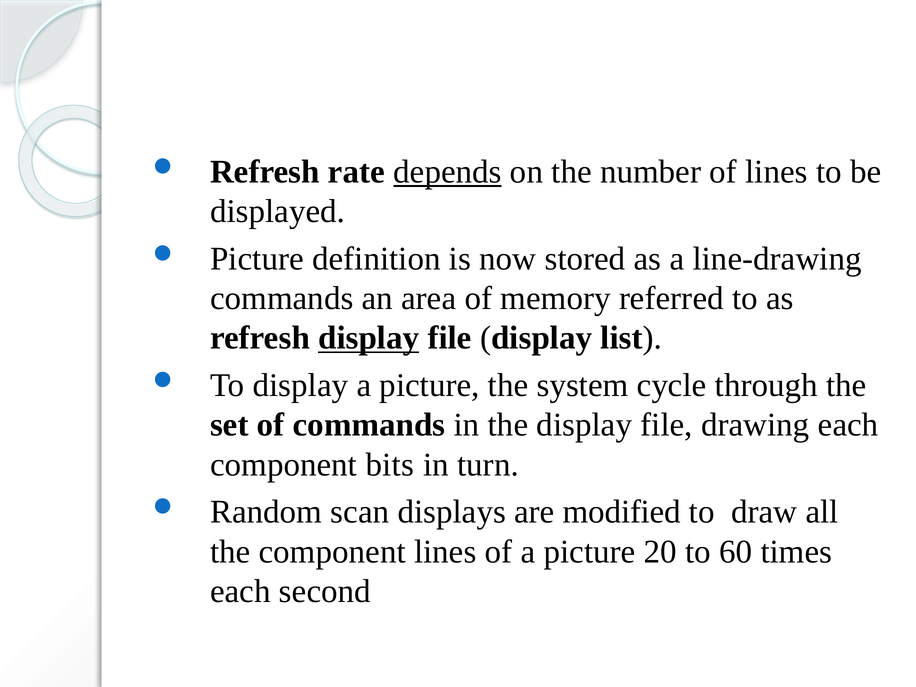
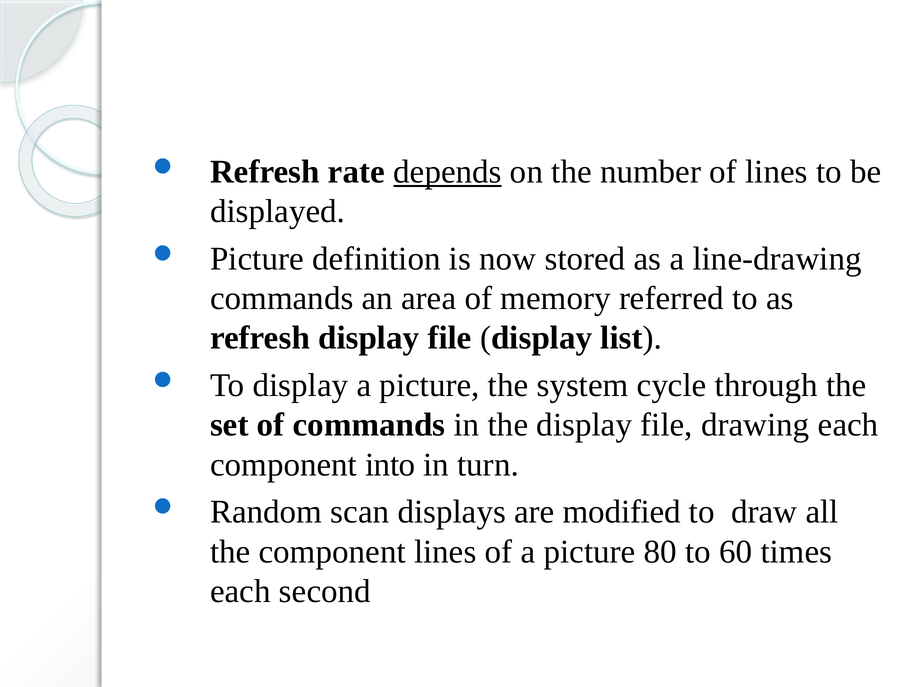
display underline: present -> none (369, 338)
bits: bits -> into (390, 465)
20: 20 -> 80 (660, 552)
